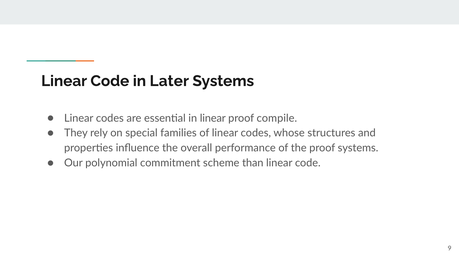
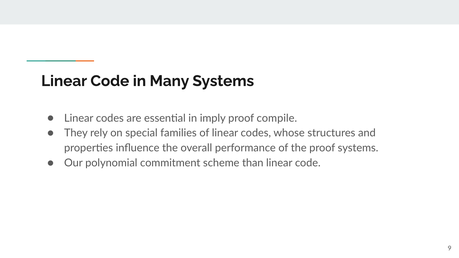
Later: Later -> Many (169, 81)
in linear: linear -> imply (213, 118)
